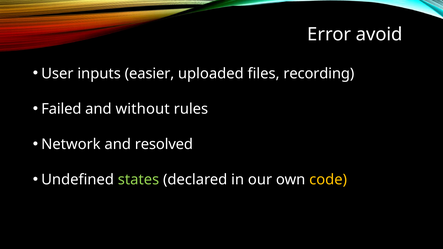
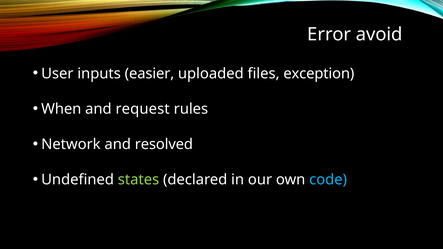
recording: recording -> exception (319, 74)
Failed: Failed -> When (61, 109)
without: without -> request (143, 109)
code colour: yellow -> light blue (328, 180)
